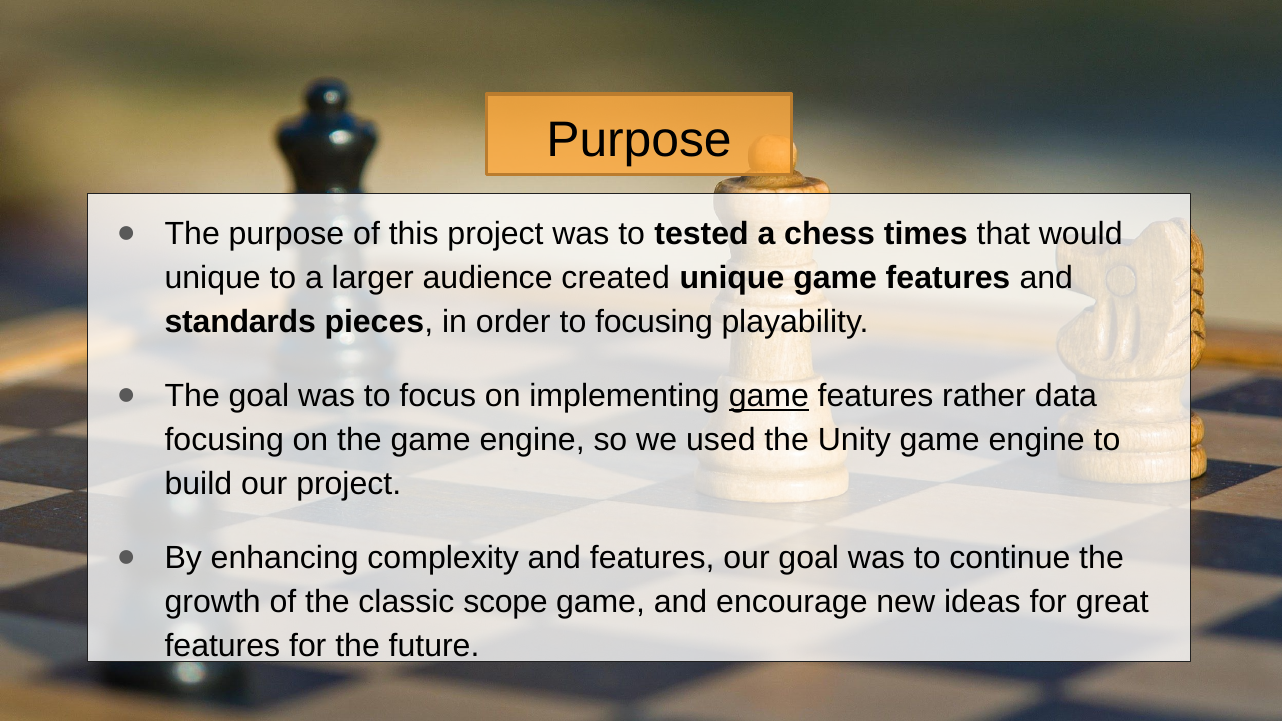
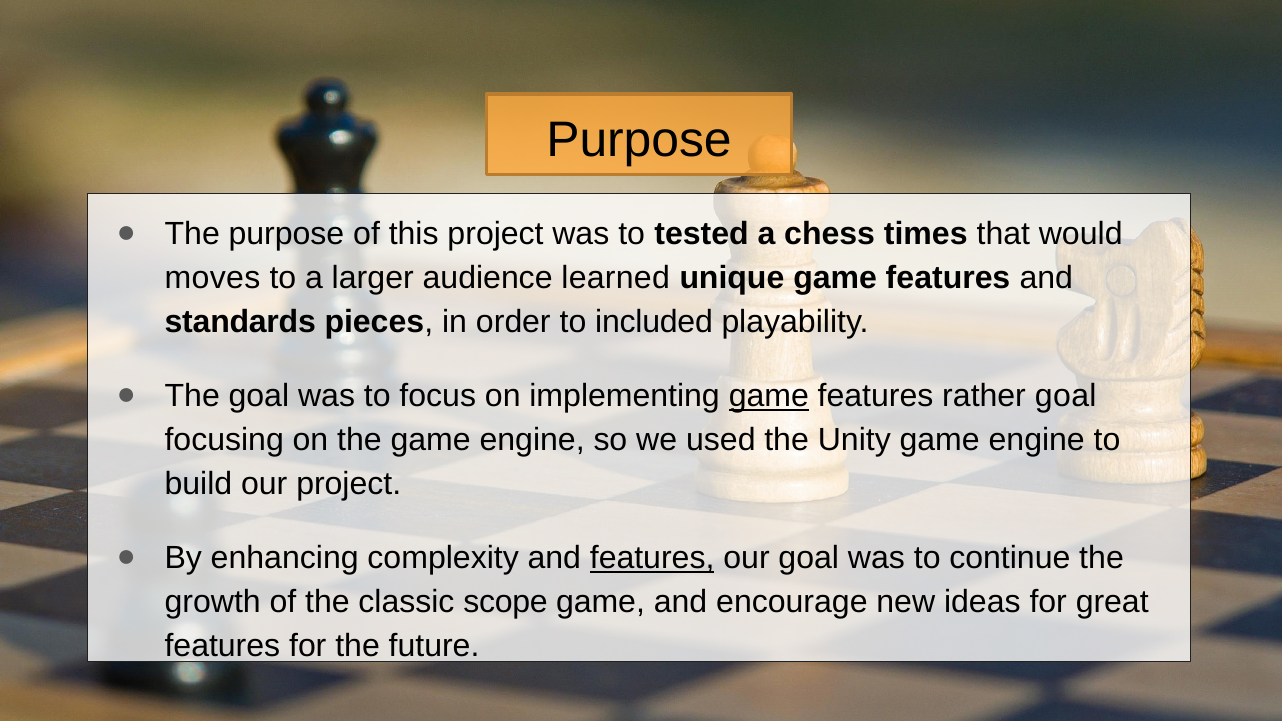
unique: unique -> moves (213, 278)
created: created -> learned (616, 278)
to focusing: focusing -> included (654, 322)
rather data: data -> goal (1066, 396)
features underline: none -> present (652, 558)
